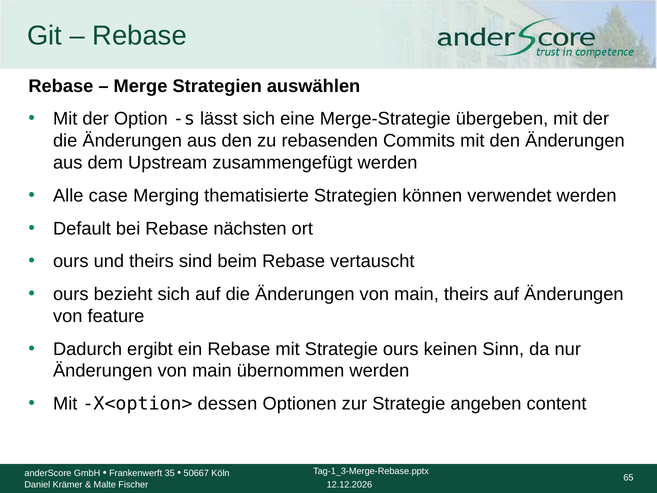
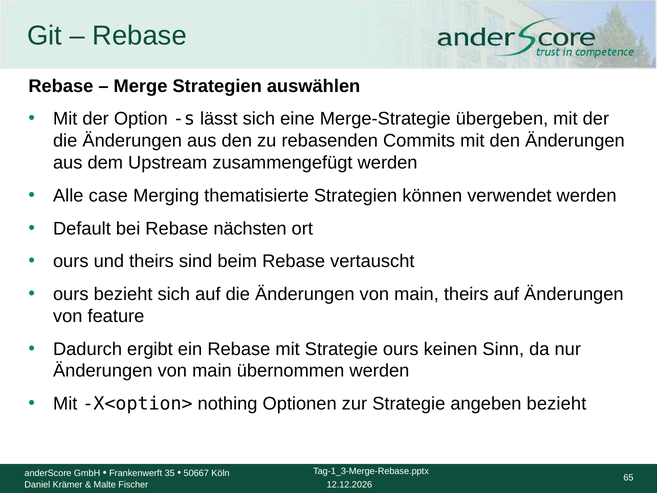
dessen: dessen -> nothing (228, 404)
angeben content: content -> bezieht (556, 404)
